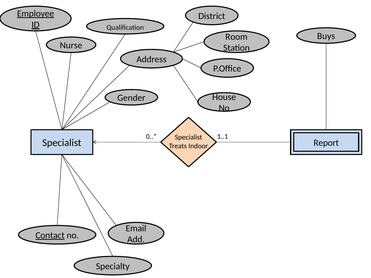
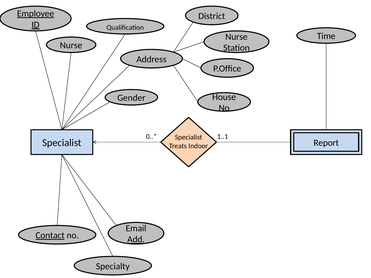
Buys: Buys -> Time (326, 36)
Room: Room -> Nurse (236, 37)
Add underline: none -> present (136, 240)
